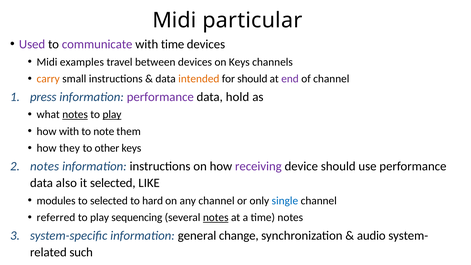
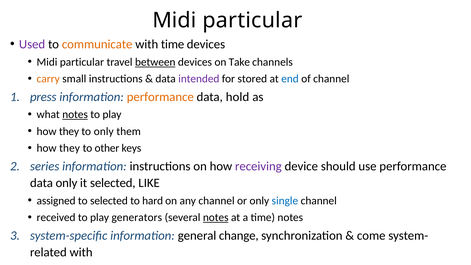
communicate colour: purple -> orange (97, 44)
examples: examples -> particular (82, 62)
between underline: none -> present (155, 62)
on Keys: Keys -> Take (239, 62)
intended colour: orange -> purple (199, 79)
for should: should -> stored (252, 79)
end colour: purple -> blue (290, 79)
performance colour: purple -> orange (160, 97)
play underline: present -> none (112, 114)
with: with -> they (69, 131)
to note: note -> only (104, 131)
notes: notes -> series (45, 166)
data also: also -> only (67, 183)
modules: modules -> assigned (56, 201)
referred: referred -> received (56, 217)
sequencing: sequencing -> generators (137, 217)
audio: audio -> come (371, 235)
such: such -> with (81, 252)
